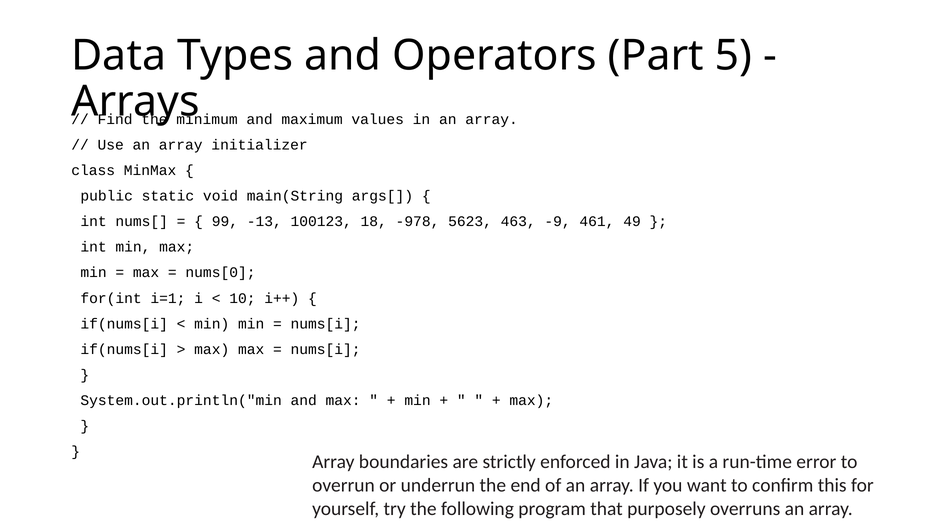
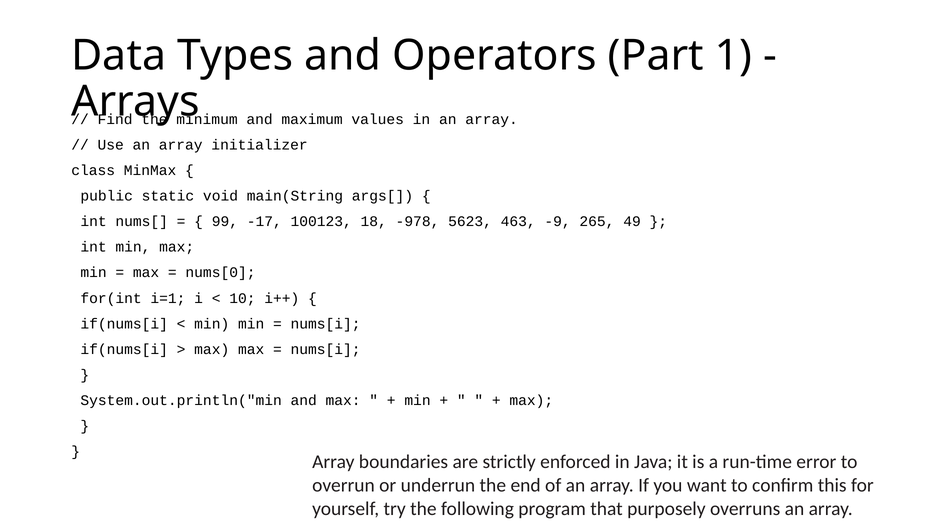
5: 5 -> 1 (734, 55)
-13: -13 -> -17 (264, 222)
461: 461 -> 265 (597, 222)
